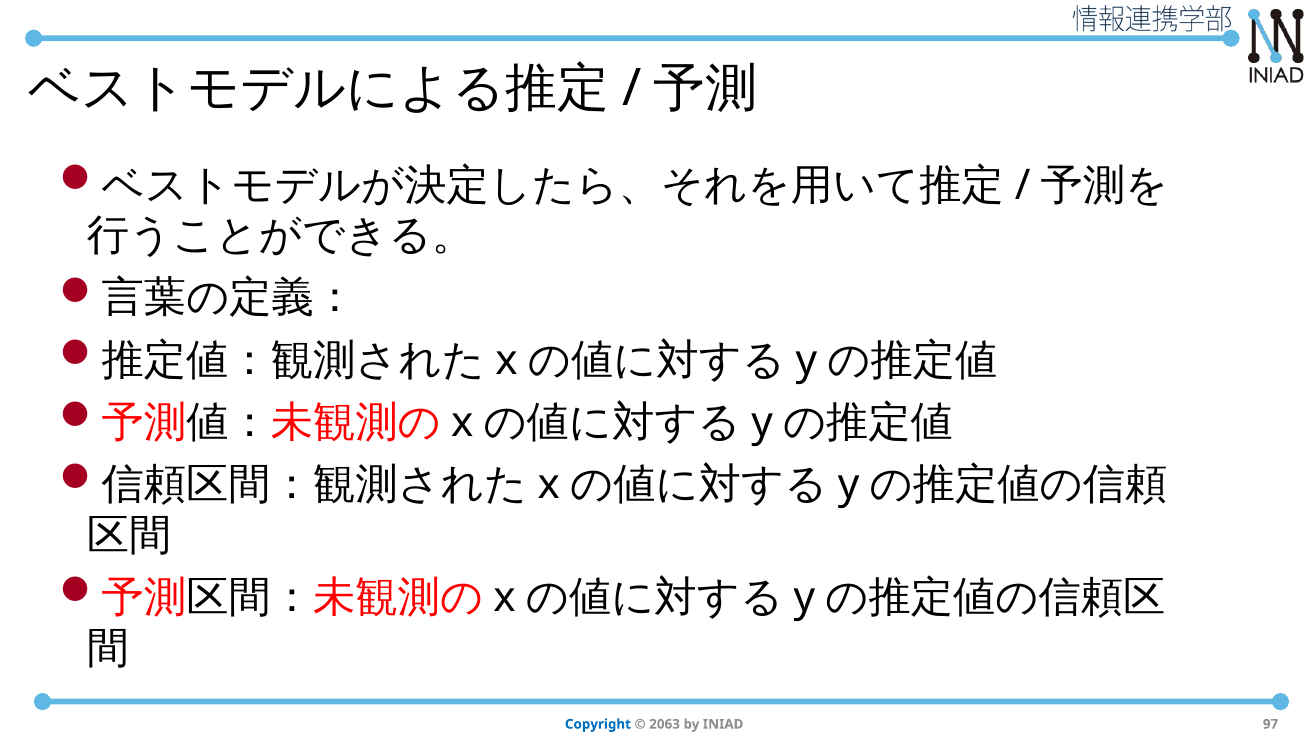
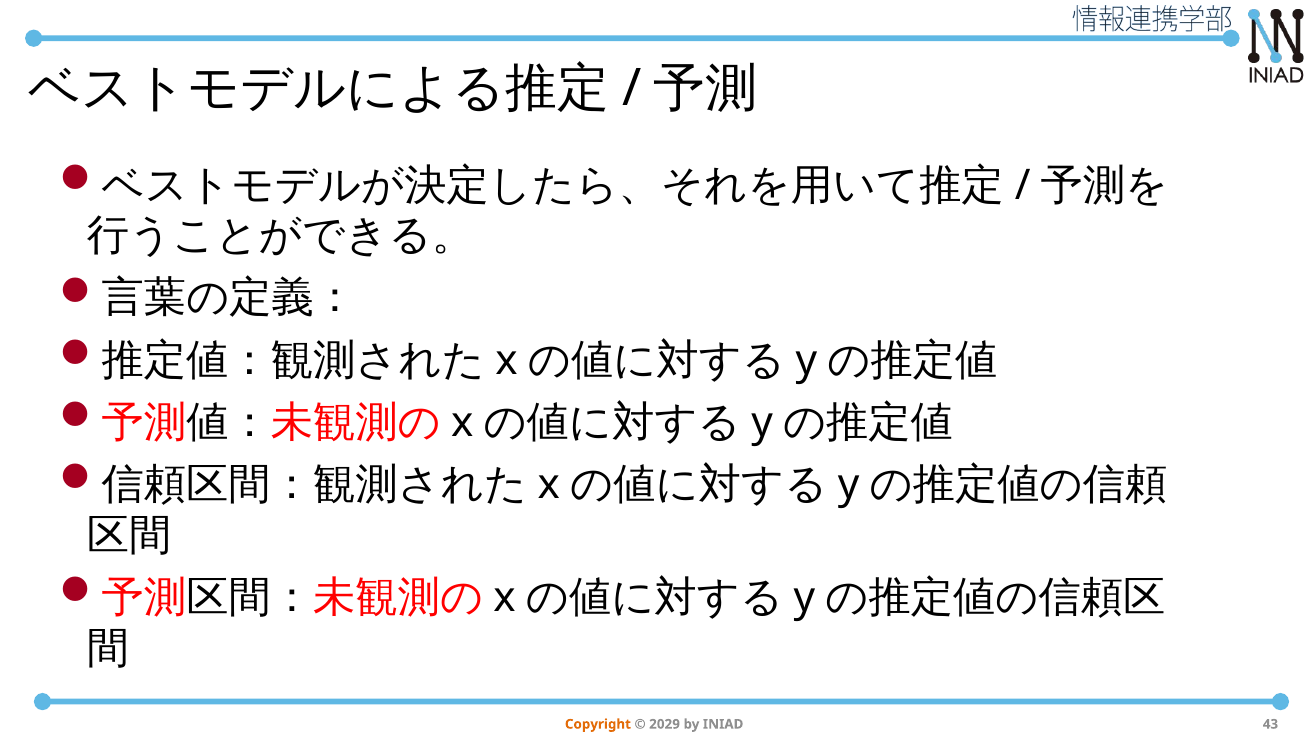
Copyright colour: blue -> orange (598, 724)
2063: 2063 -> 2029 (665, 724)
97: 97 -> 43 (1270, 724)
